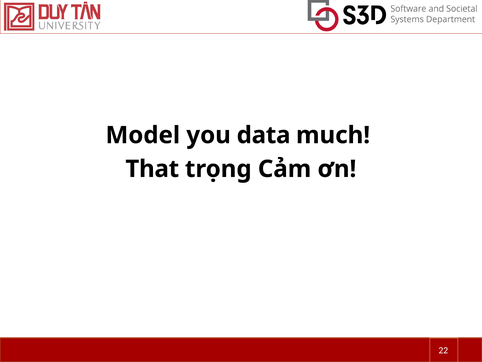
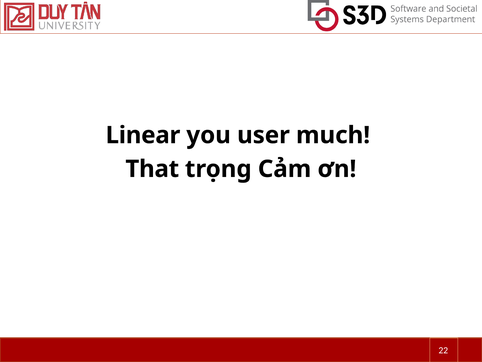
Model: Model -> Linear (143, 135)
data: data -> user (263, 135)
